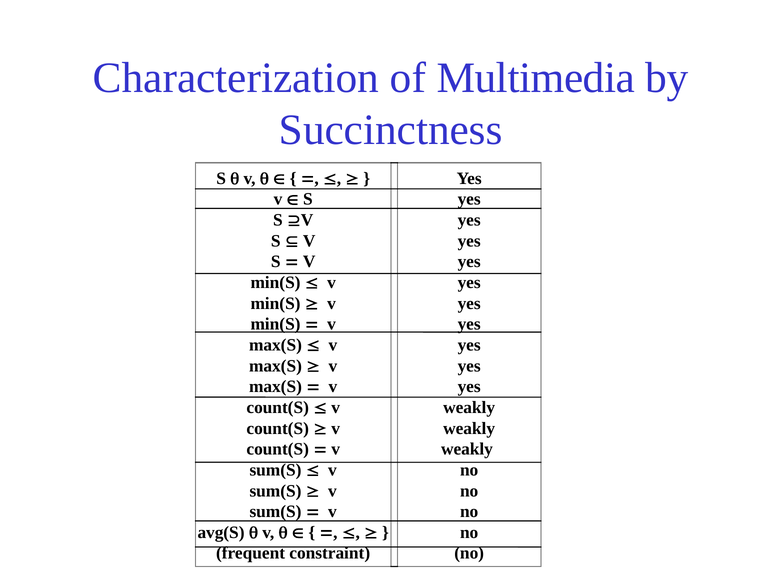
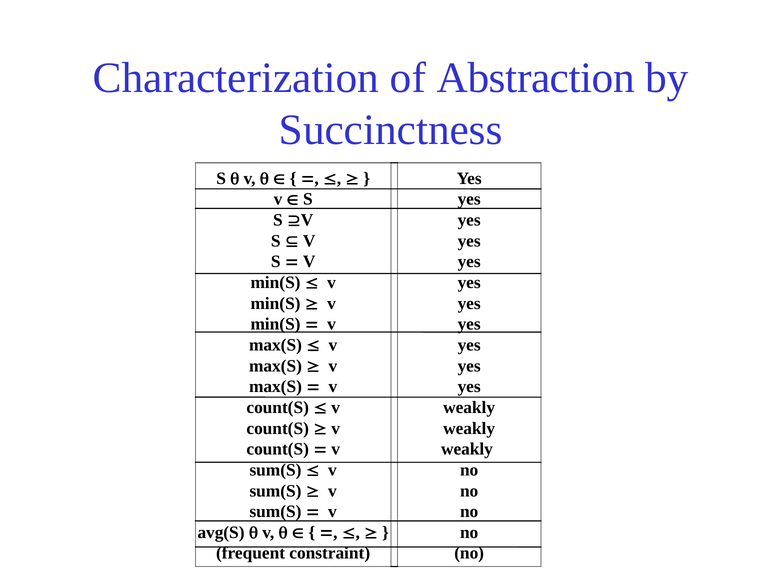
Multimedia: Multimedia -> Abstraction (536, 78)
